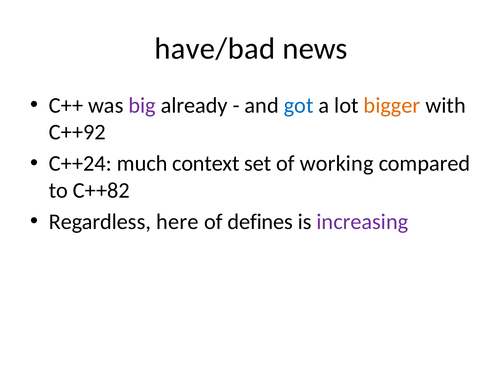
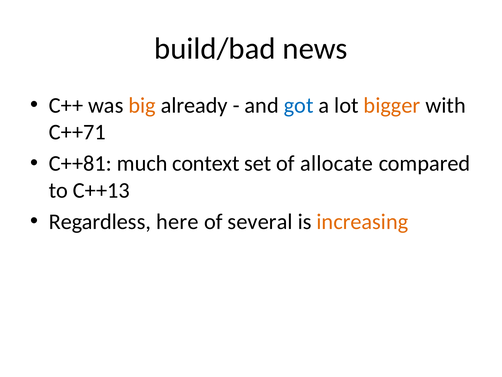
have/bad: have/bad -> build/bad (215, 49)
big colour: purple -> orange (142, 105)
C++92: C++92 -> C++71 (77, 132)
C++24: C++24 -> C++81 (80, 163)
working: working -> allocate (337, 163)
C++82: C++82 -> C++13 (101, 190)
defines: defines -> several (260, 221)
increasing colour: purple -> orange (362, 221)
